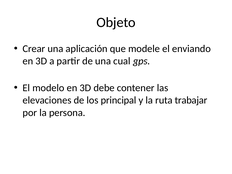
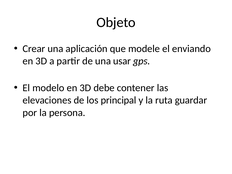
cual: cual -> usar (122, 61)
trabajar: trabajar -> guardar (191, 100)
